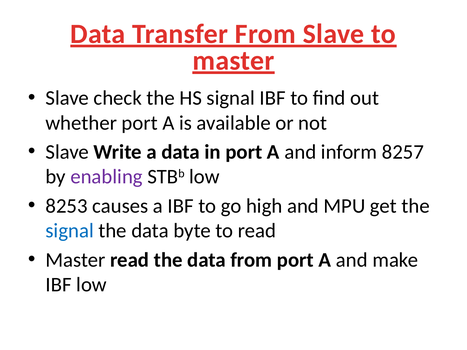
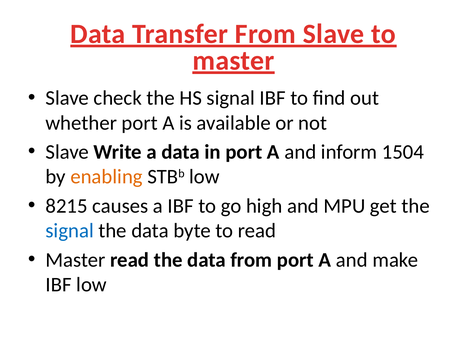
8257: 8257 -> 1504 (403, 152)
enabling colour: purple -> orange (107, 177)
8253: 8253 -> 8215 (67, 206)
